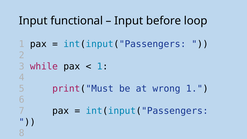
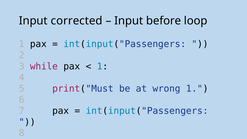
functional: functional -> corrected (77, 21)
